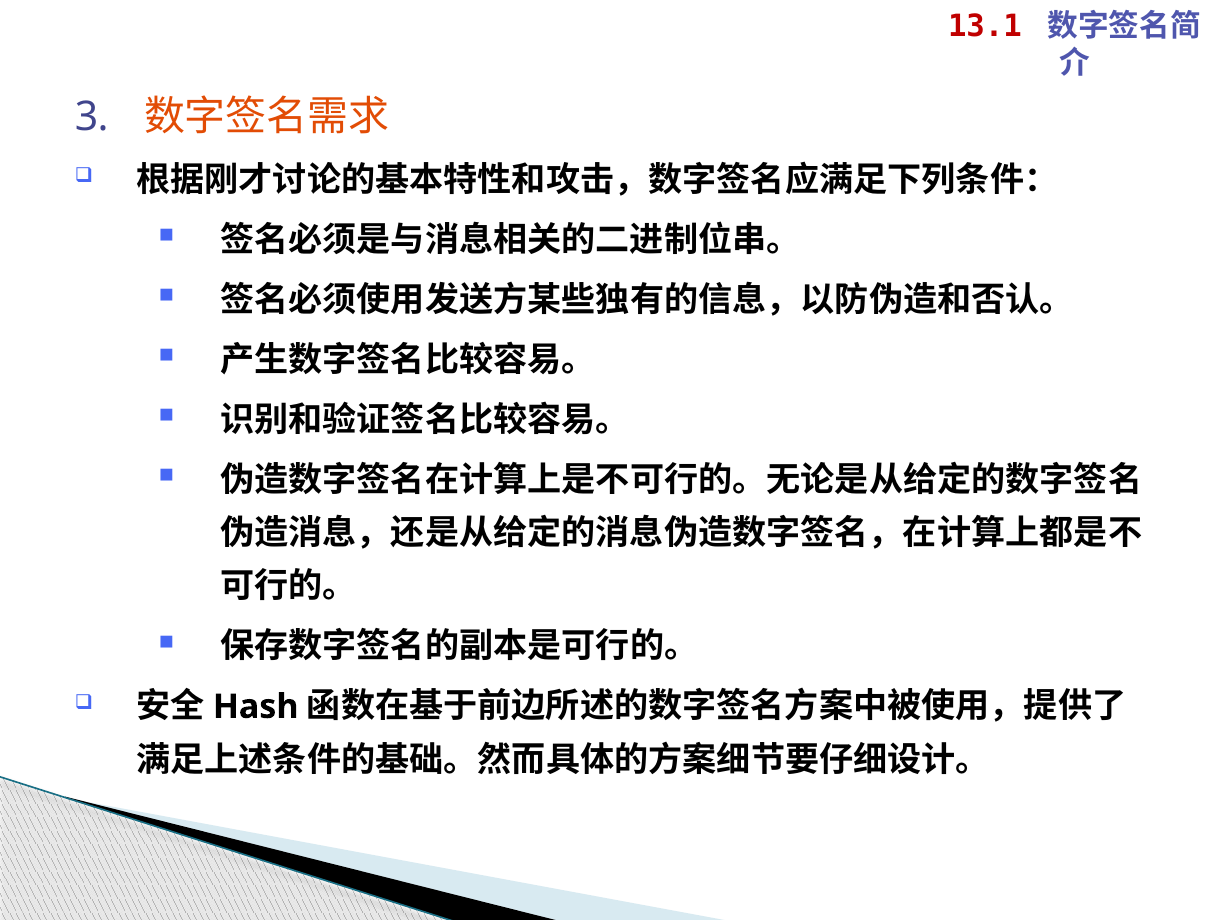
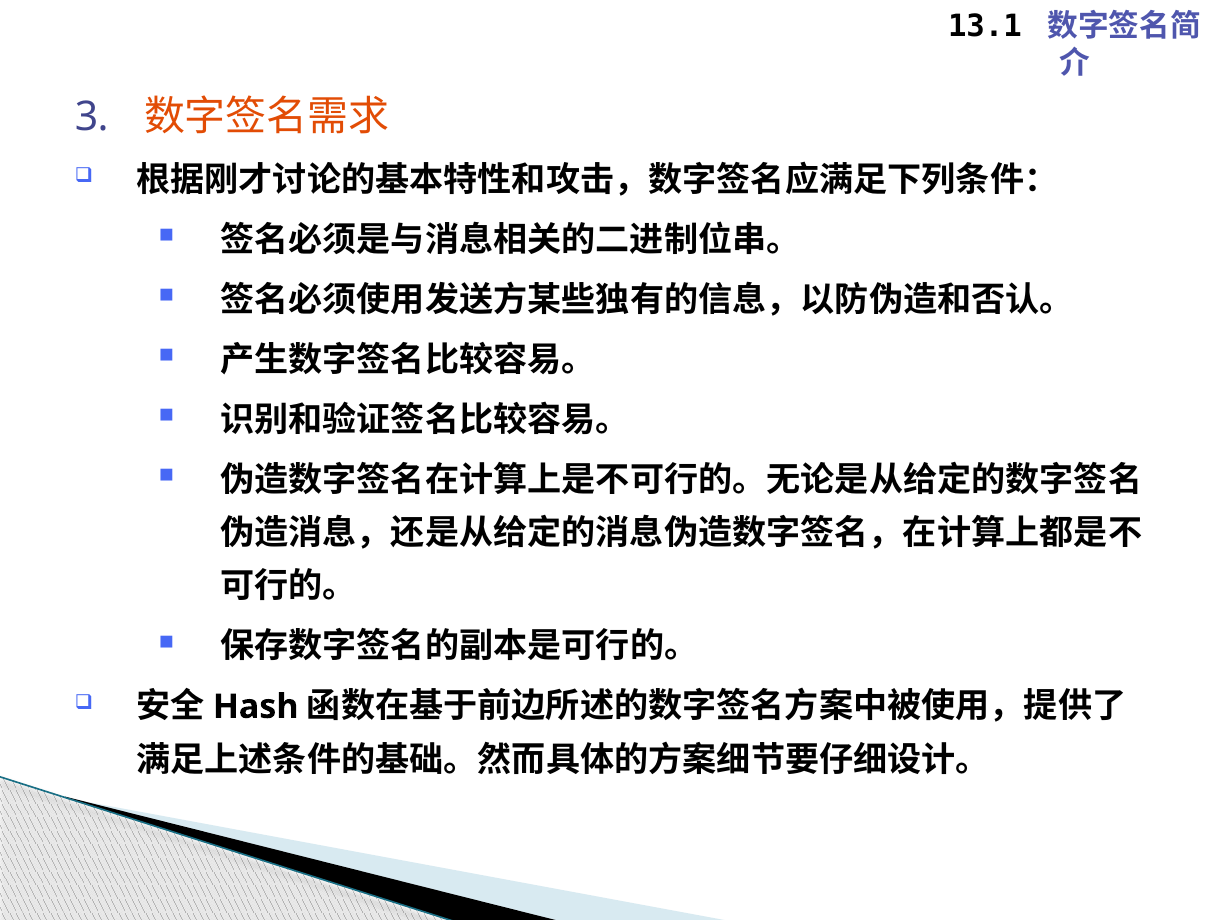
13.1 colour: red -> black (985, 27)
